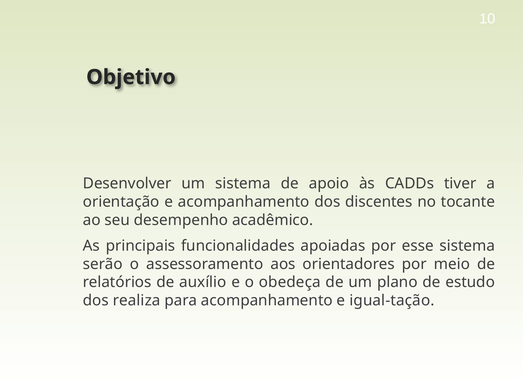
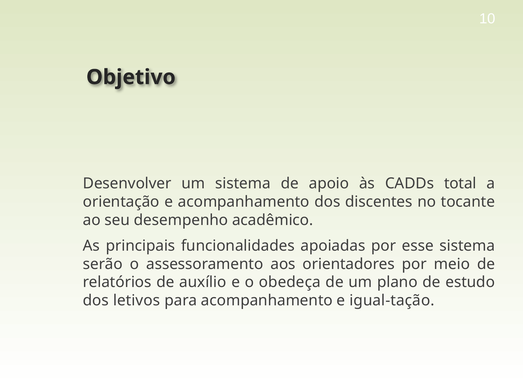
tiver: tiver -> total (460, 184)
realiza: realiza -> letivos (137, 301)
